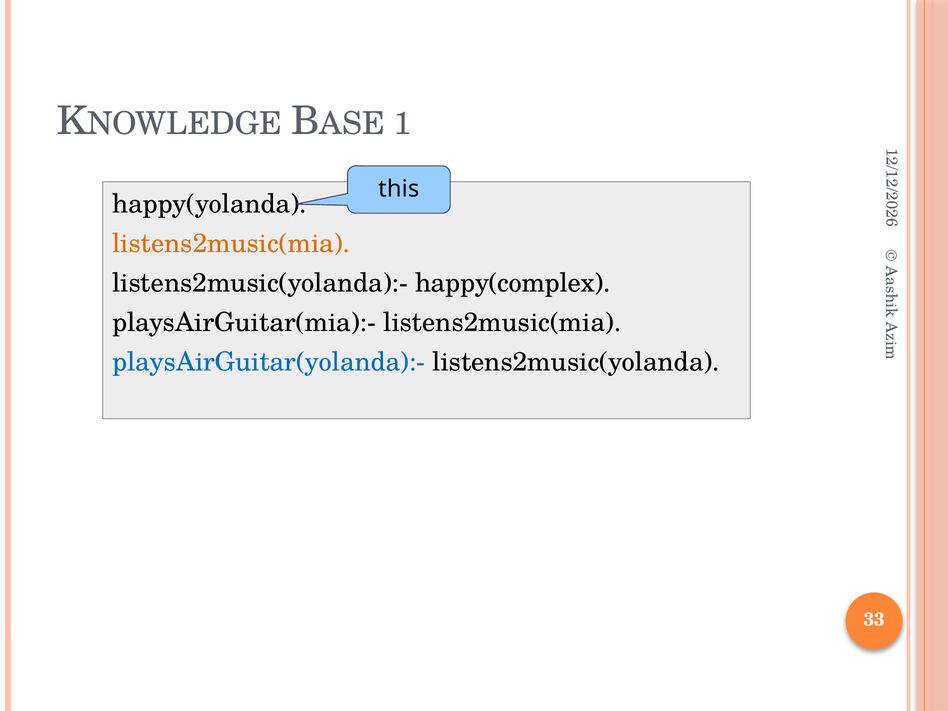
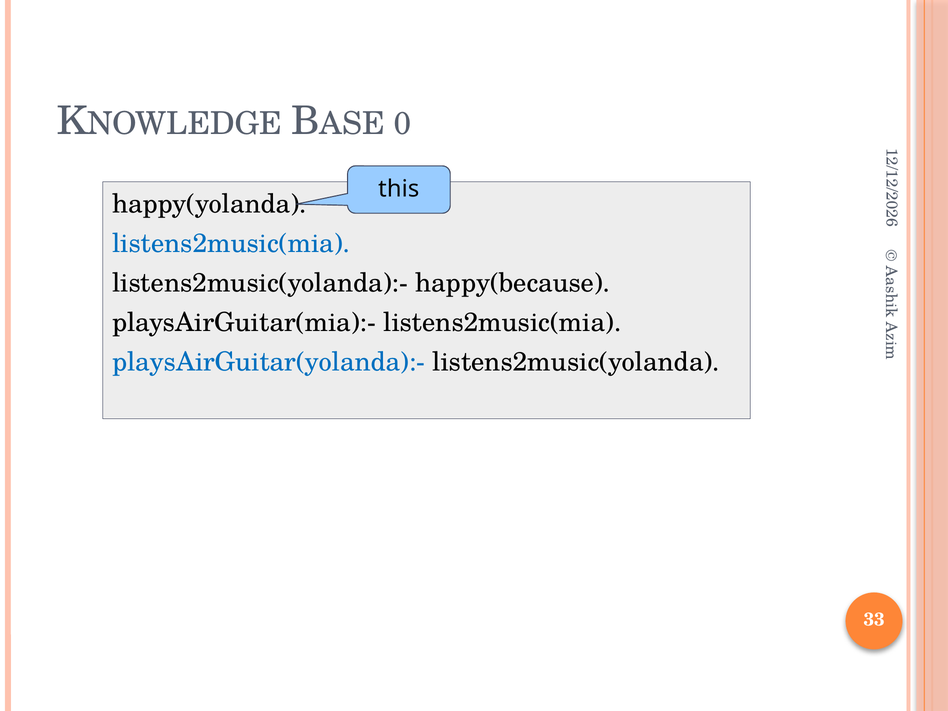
1: 1 -> 0 (402, 124)
listens2music(mia colour: orange -> blue (231, 244)
happy(complex: happy(complex -> happy(because (513, 283)
